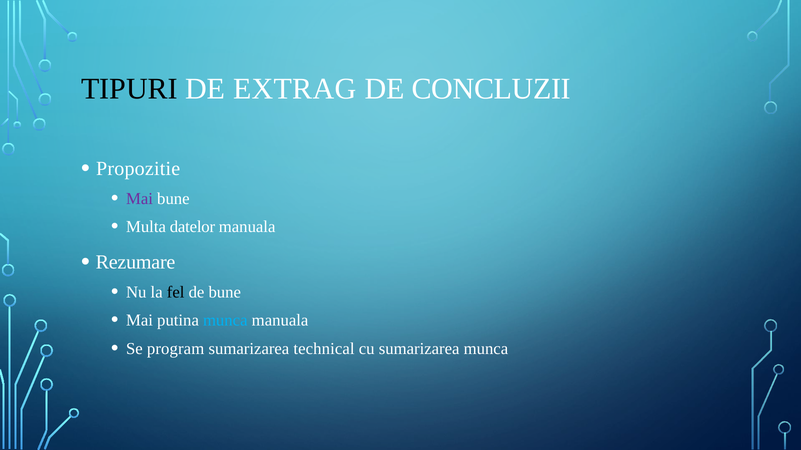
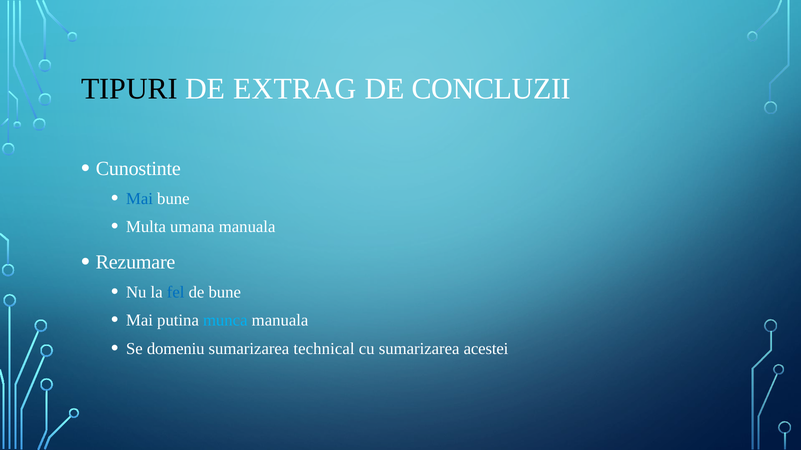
Propozitie: Propozitie -> Cunostinte (138, 169)
Mai colour: purple -> blue (139, 199)
datelor: datelor -> umana (192, 227)
fel colour: black -> blue (176, 293)
program: program -> domeniu (176, 349)
sumarizarea munca: munca -> acestei (486, 349)
